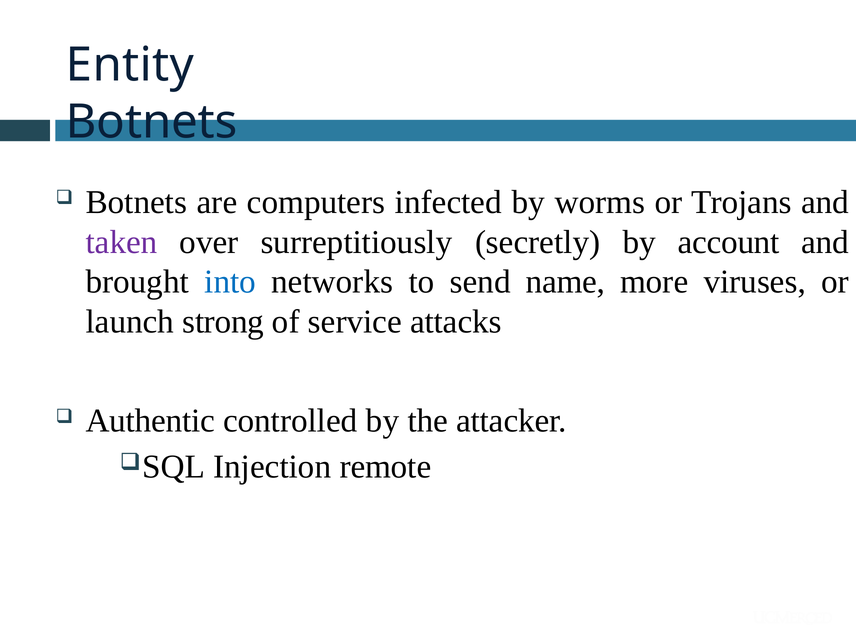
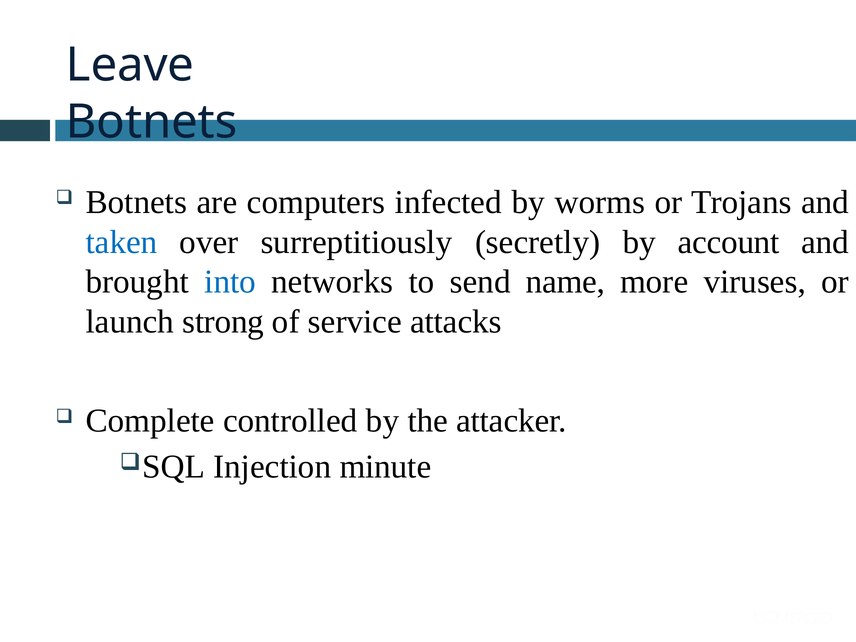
Entity: Entity -> Leave (130, 65)
taken colour: purple -> blue (122, 242)
Authentic: Authentic -> Complete (150, 421)
remote: remote -> minute (385, 467)
